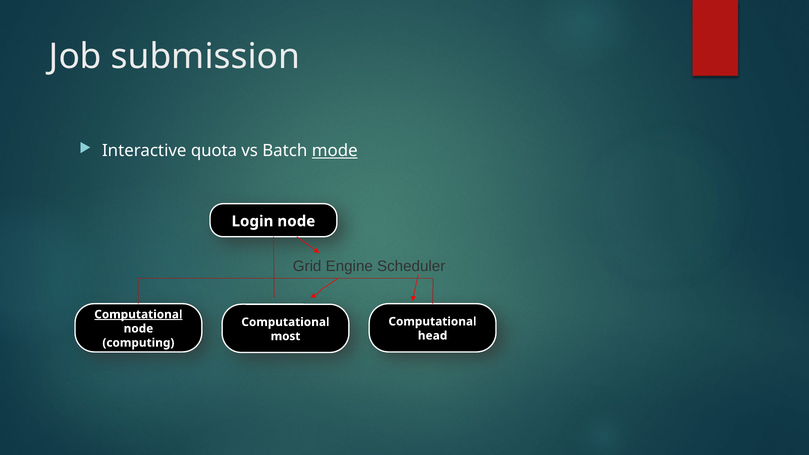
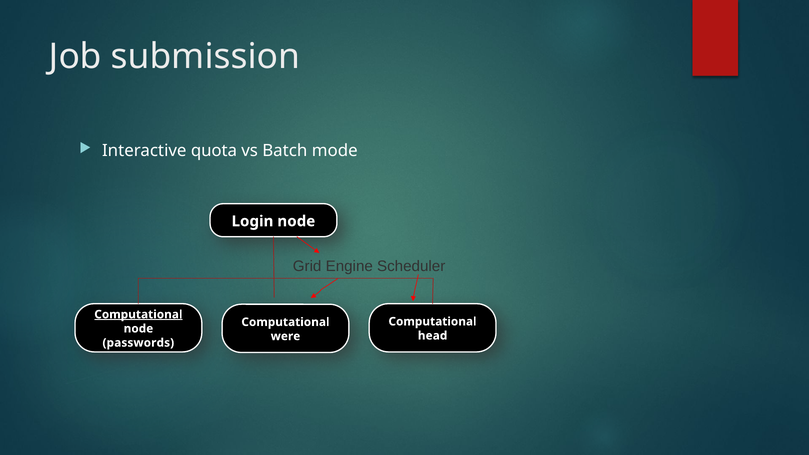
mode underline: present -> none (335, 151)
most: most -> were (285, 336)
computing: computing -> passwords (138, 343)
